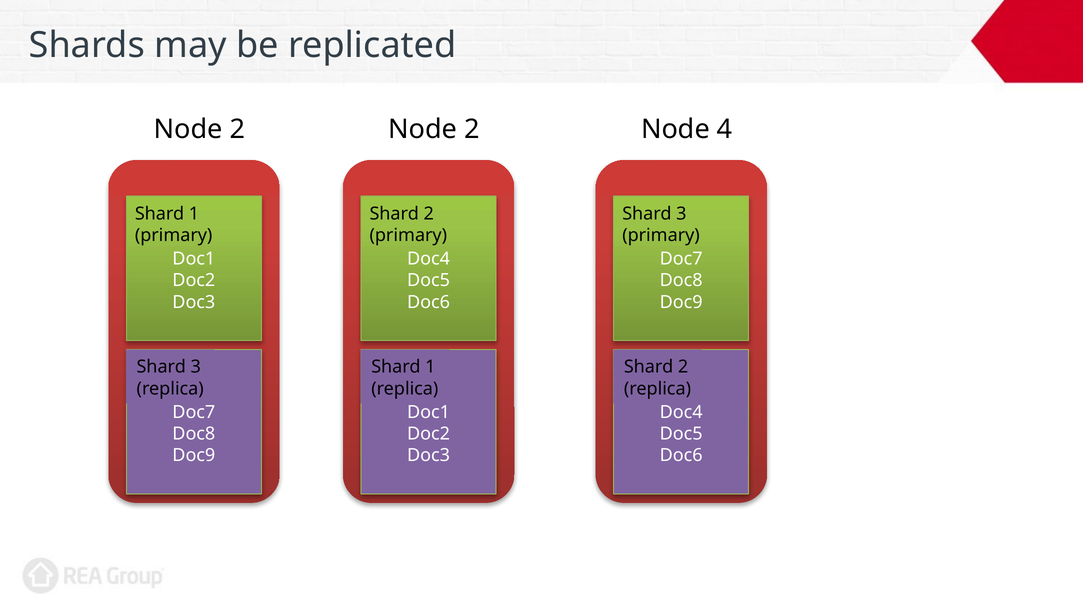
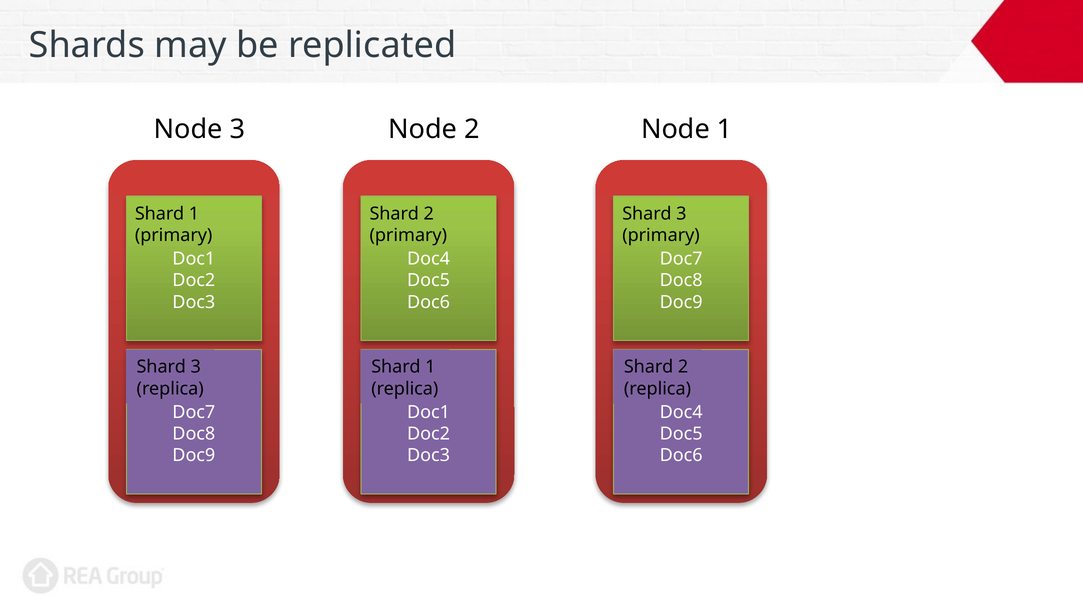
2: 2 -> 3 (237, 129)
Node 4: 4 -> 1 (725, 129)
